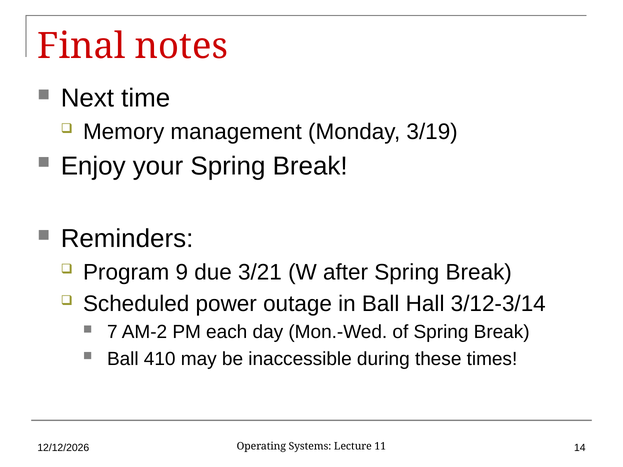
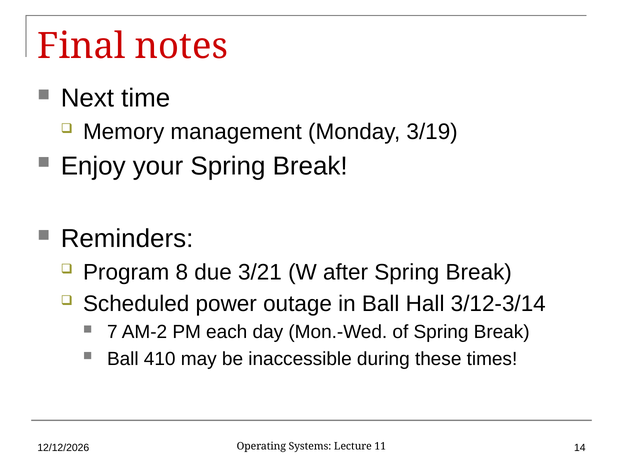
9: 9 -> 8 (182, 272)
